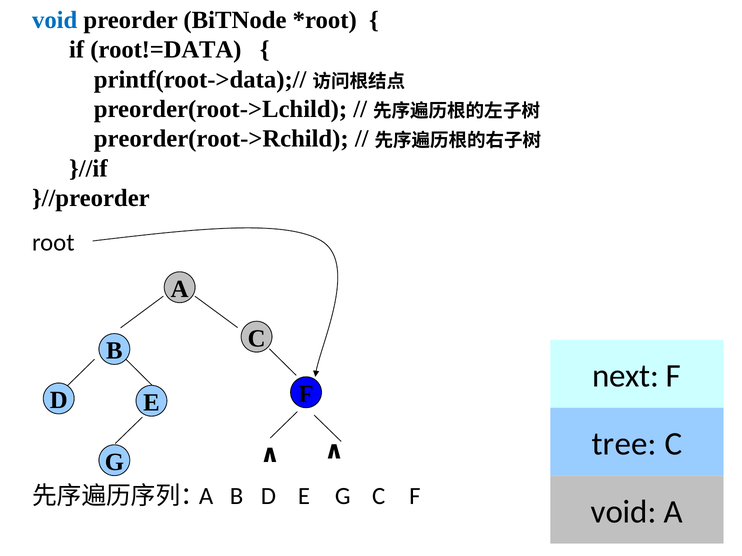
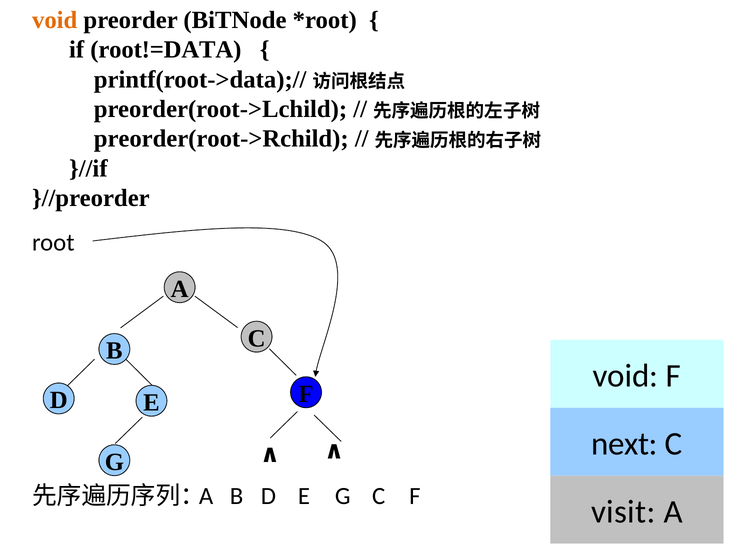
void colour: blue -> orange (55, 20)
next: next -> void (625, 376)
tree: tree -> next (624, 444)
void: void -> visit (623, 512)
